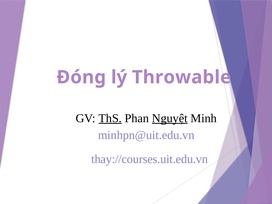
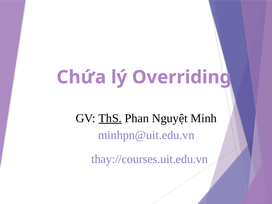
Đóng: Đóng -> Chứa (81, 77)
Throwable: Throwable -> Overriding (182, 77)
Nguyệt underline: present -> none (170, 118)
